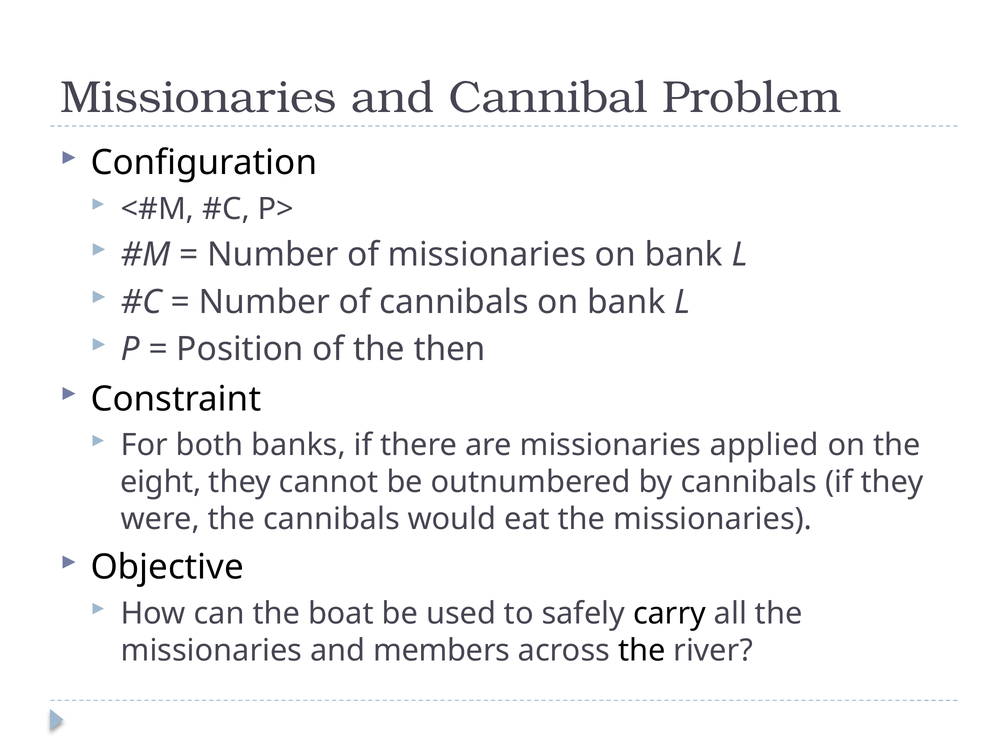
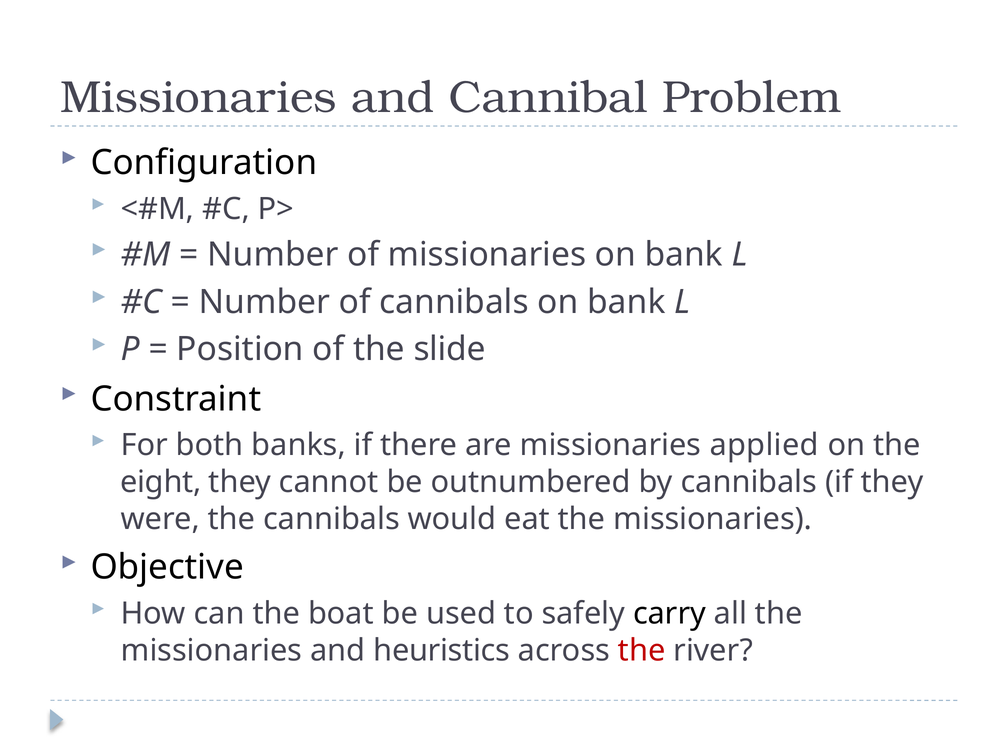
then: then -> slide (450, 349)
members: members -> heuristics (442, 650)
the colour: black -> red (642, 650)
